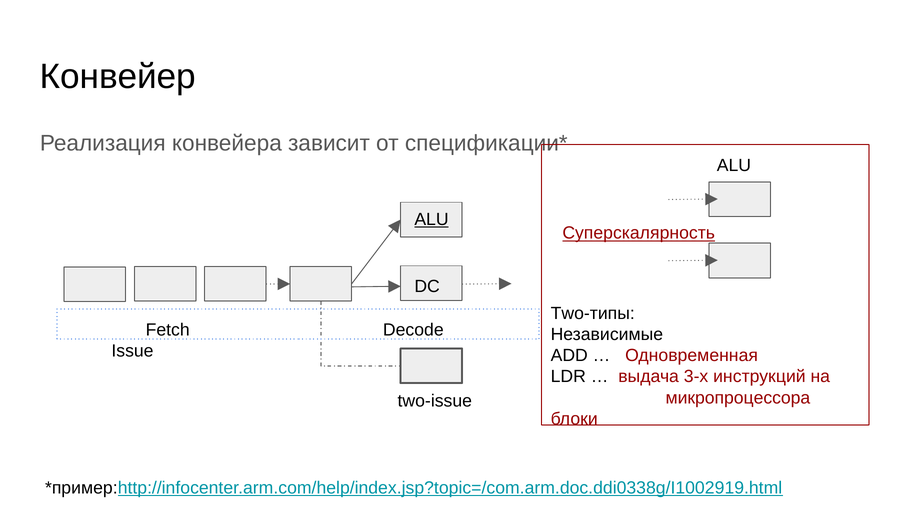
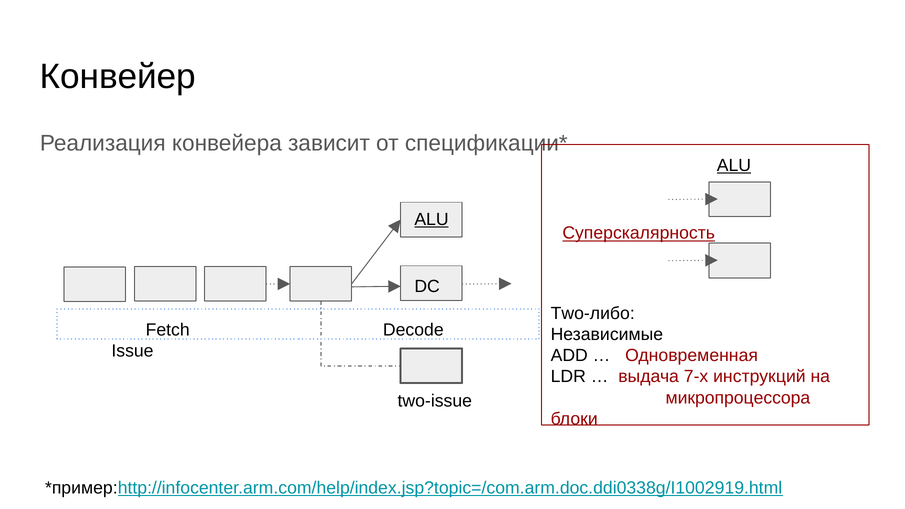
ALU underline: none -> present (734, 166)
Two-типы: Two-типы -> Two-либо (593, 313)
3-х: 3-х -> 7-х (696, 377)
